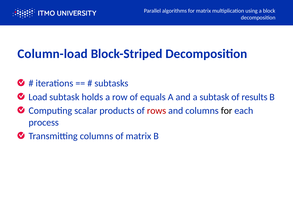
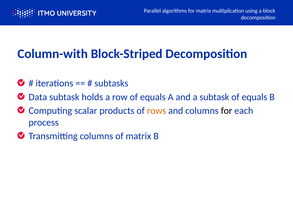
Column-load: Column-load -> Column-with (53, 54)
Load: Load -> Data (38, 97)
results: results -> equals (254, 97)
rows colour: red -> orange (157, 111)
